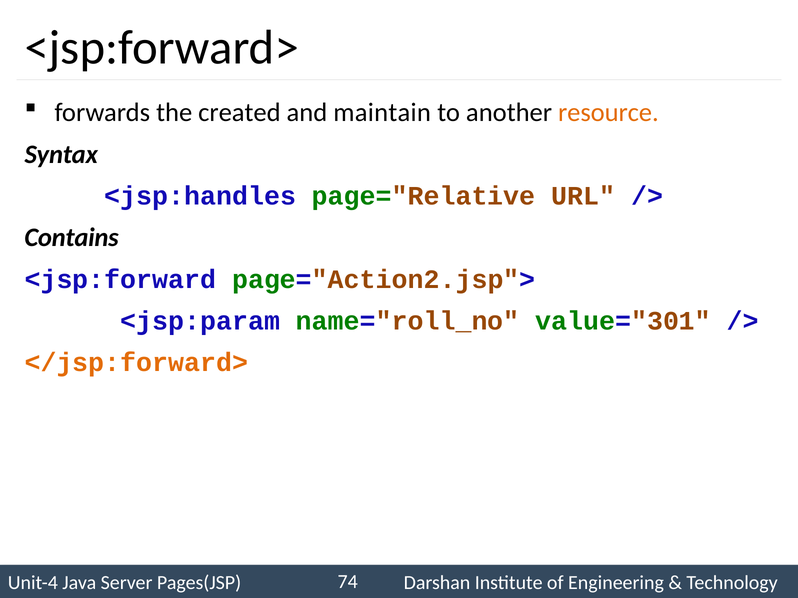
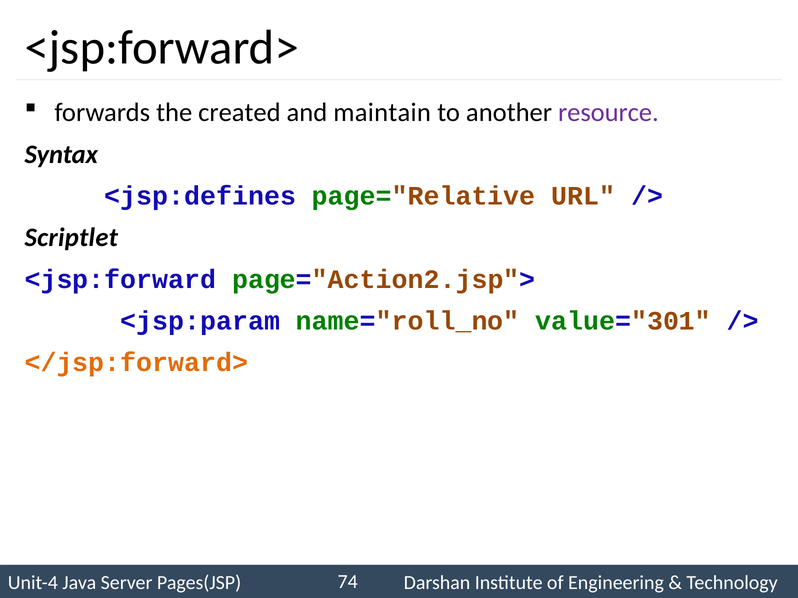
resource colour: orange -> purple (608, 113)
<jsp:handles: <jsp:handles -> <jsp:defines (200, 196)
Contains: Contains -> Scriptlet (71, 238)
